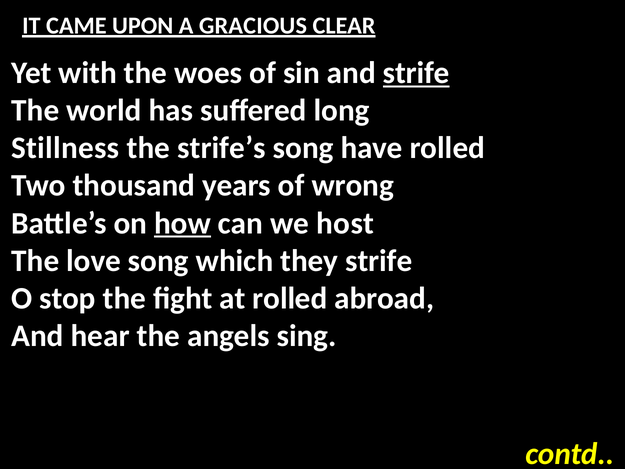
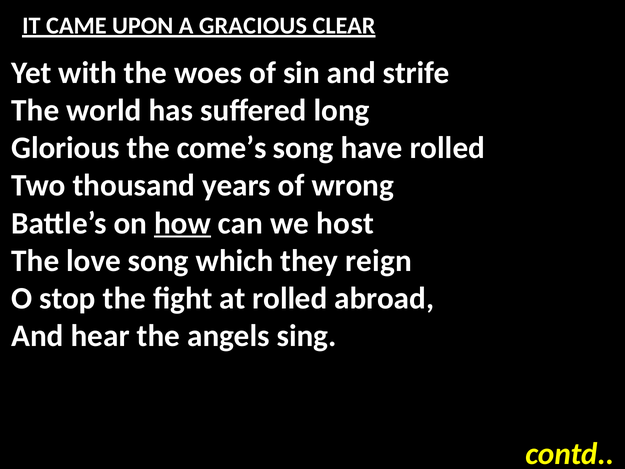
strife underline: present -> none (416, 73)
Stillness: Stillness -> Glorious (66, 148)
strife’s: strife’s -> come’s (222, 148)
they strife: strife -> reign (379, 261)
